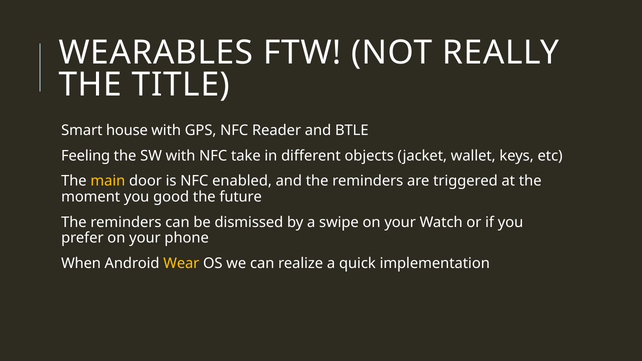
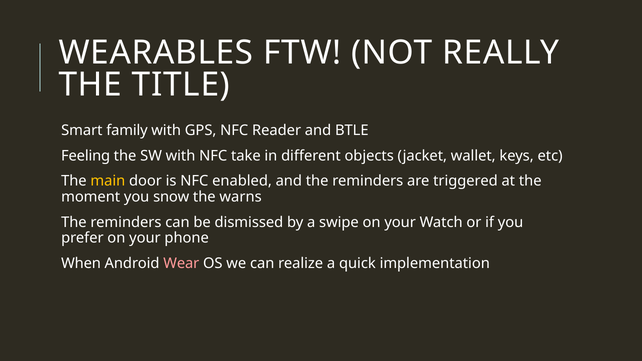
house: house -> family (127, 131)
good: good -> snow (171, 197)
future: future -> warns (241, 197)
Wear colour: yellow -> pink (181, 263)
